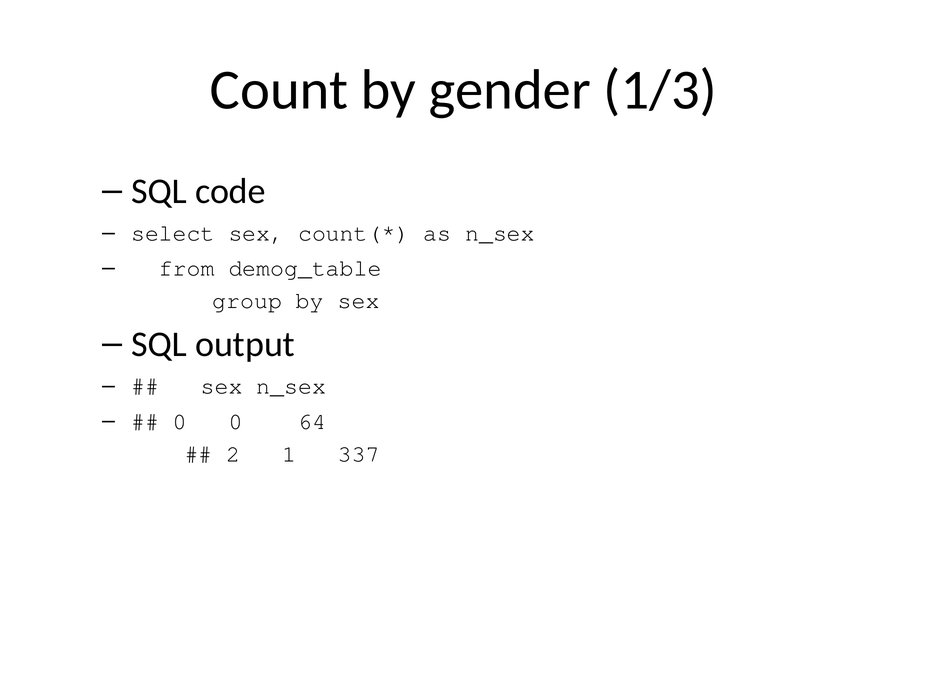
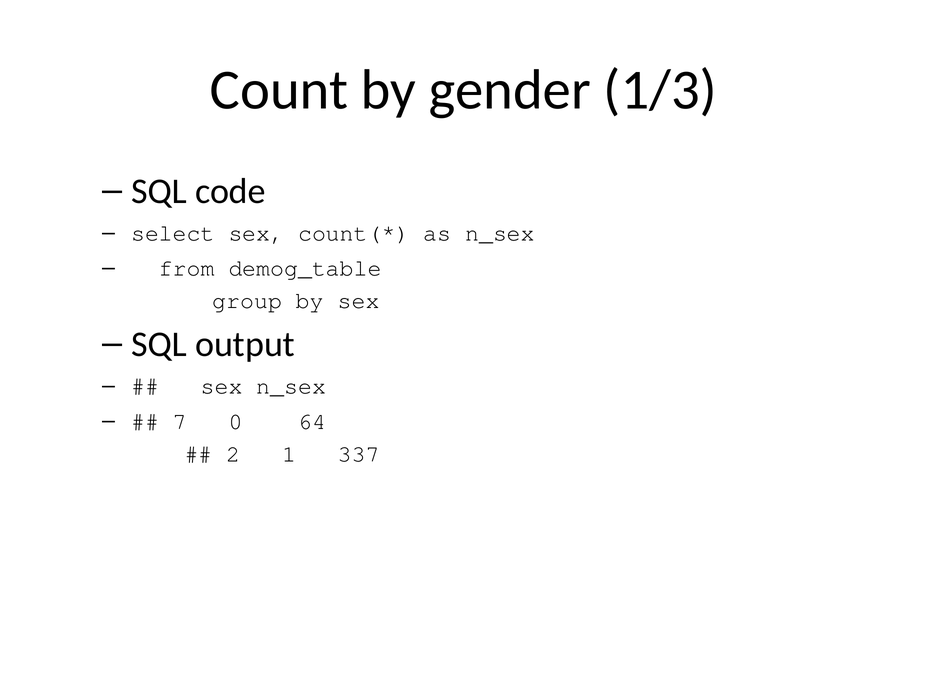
0: 0 -> 7 (180, 421)
